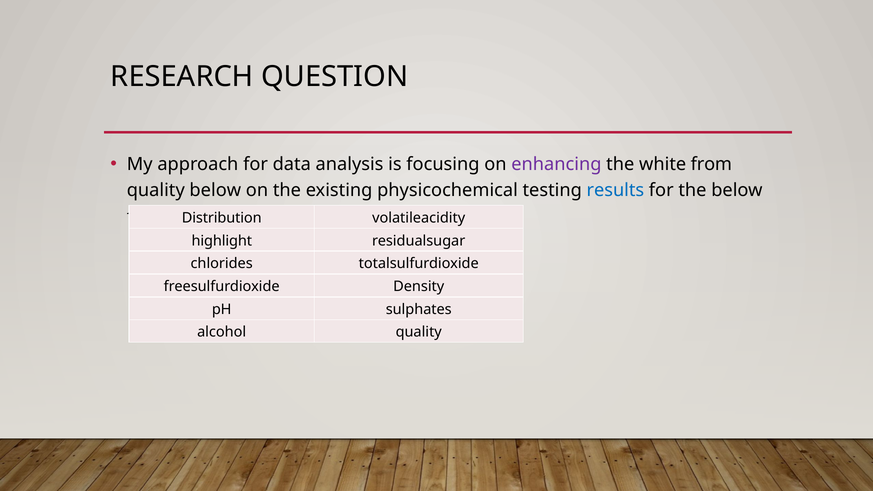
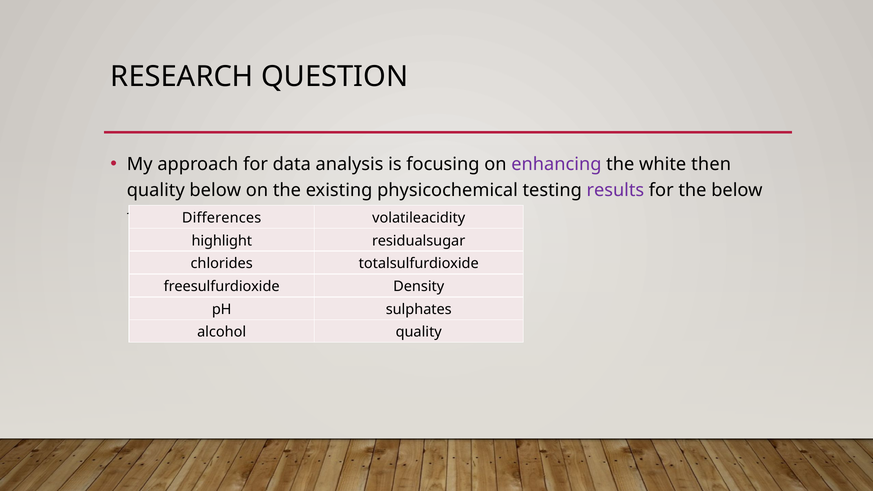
from: from -> then (711, 164)
results colour: blue -> purple (615, 190)
Distribution: Distribution -> Differences (222, 218)
